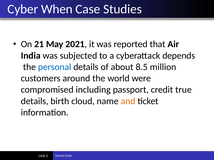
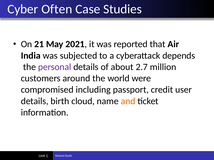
When: When -> Often (57, 9)
personal colour: blue -> purple (55, 67)
8.5: 8.5 -> 2.7 (142, 67)
true: true -> user (184, 90)
